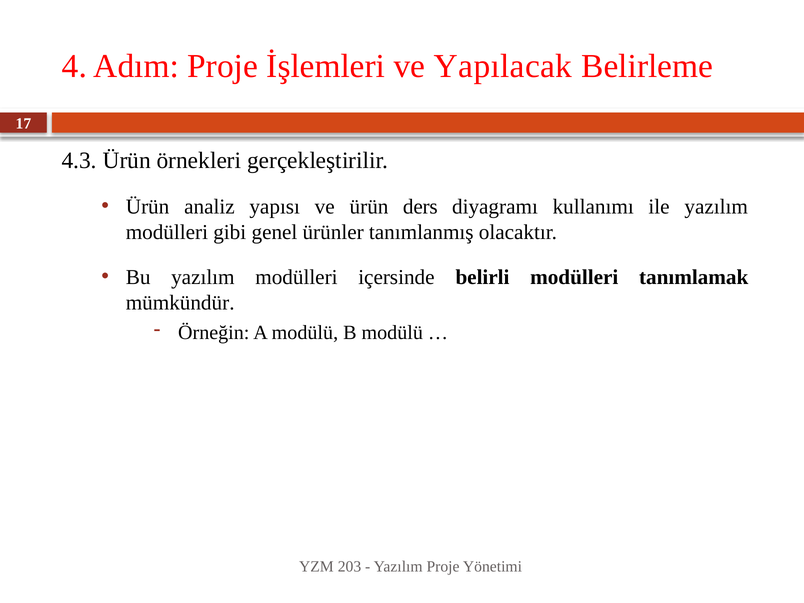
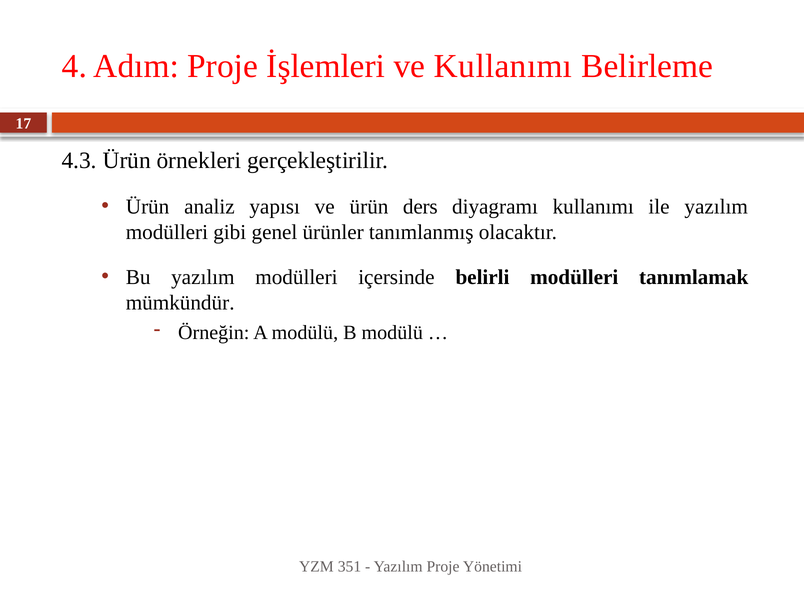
ve Yapılacak: Yapılacak -> Kullanımı (503, 66)
203: 203 -> 351 (350, 567)
